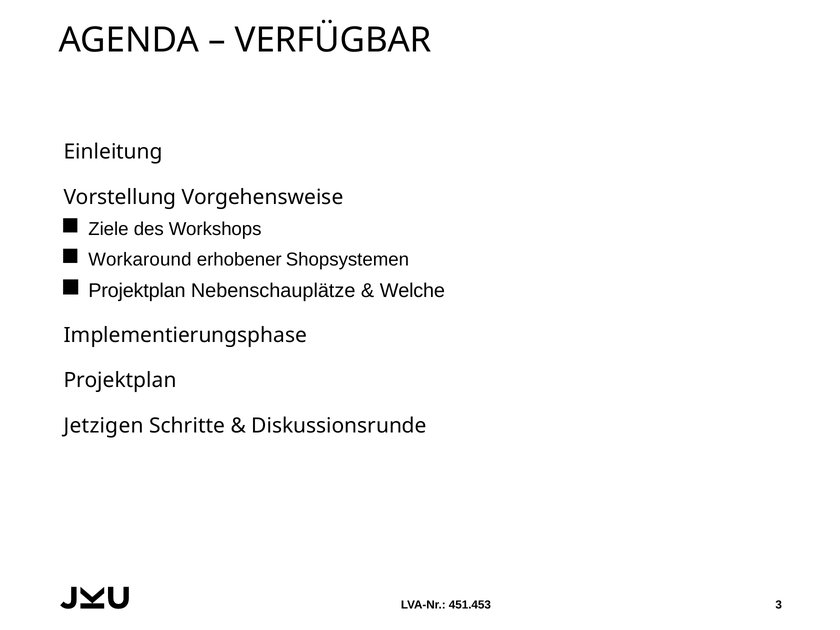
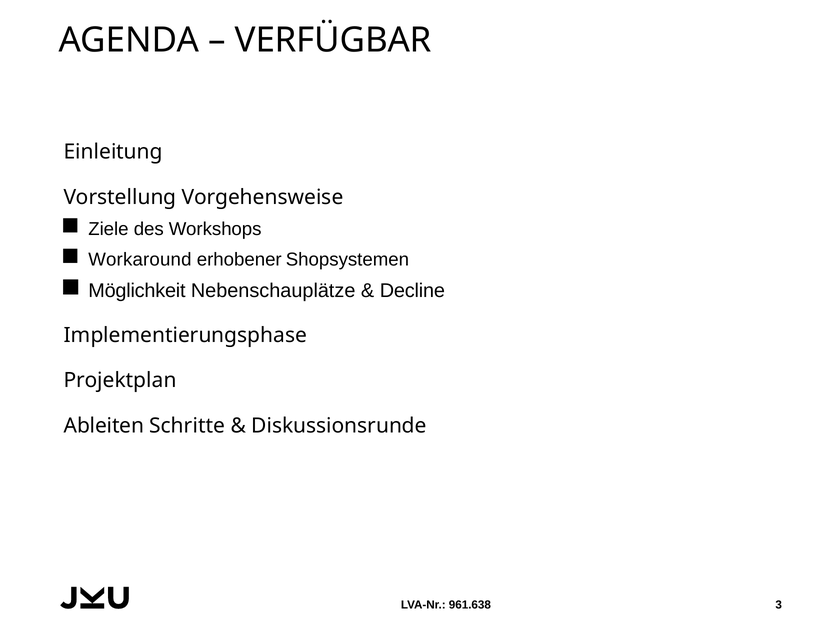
Projektplan: Projektplan -> Möglichkeit (137, 291)
Welche: Welche -> Decline (412, 291)
Jetzigen: Jetzigen -> Ableiten (104, 426)
451.453: 451.453 -> 961.638 (470, 605)
